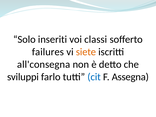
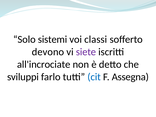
inseriti: inseriti -> sistemi (53, 39)
failures: failures -> devono (48, 52)
siete colour: orange -> purple (86, 52)
all'consegna: all'consegna -> all'incrociate (44, 64)
